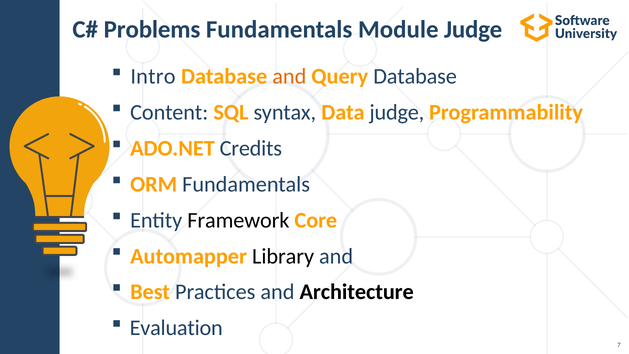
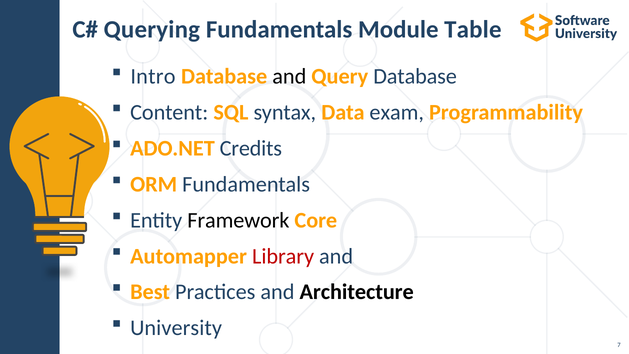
Problems: Problems -> Querying (152, 30)
Module Judge: Judge -> Table (473, 30)
and colour: orange -> black (289, 77)
Data judge: judge -> exam (397, 112)
Library colour: black -> red (283, 256)
Evaluation: Evaluation -> University (176, 328)
